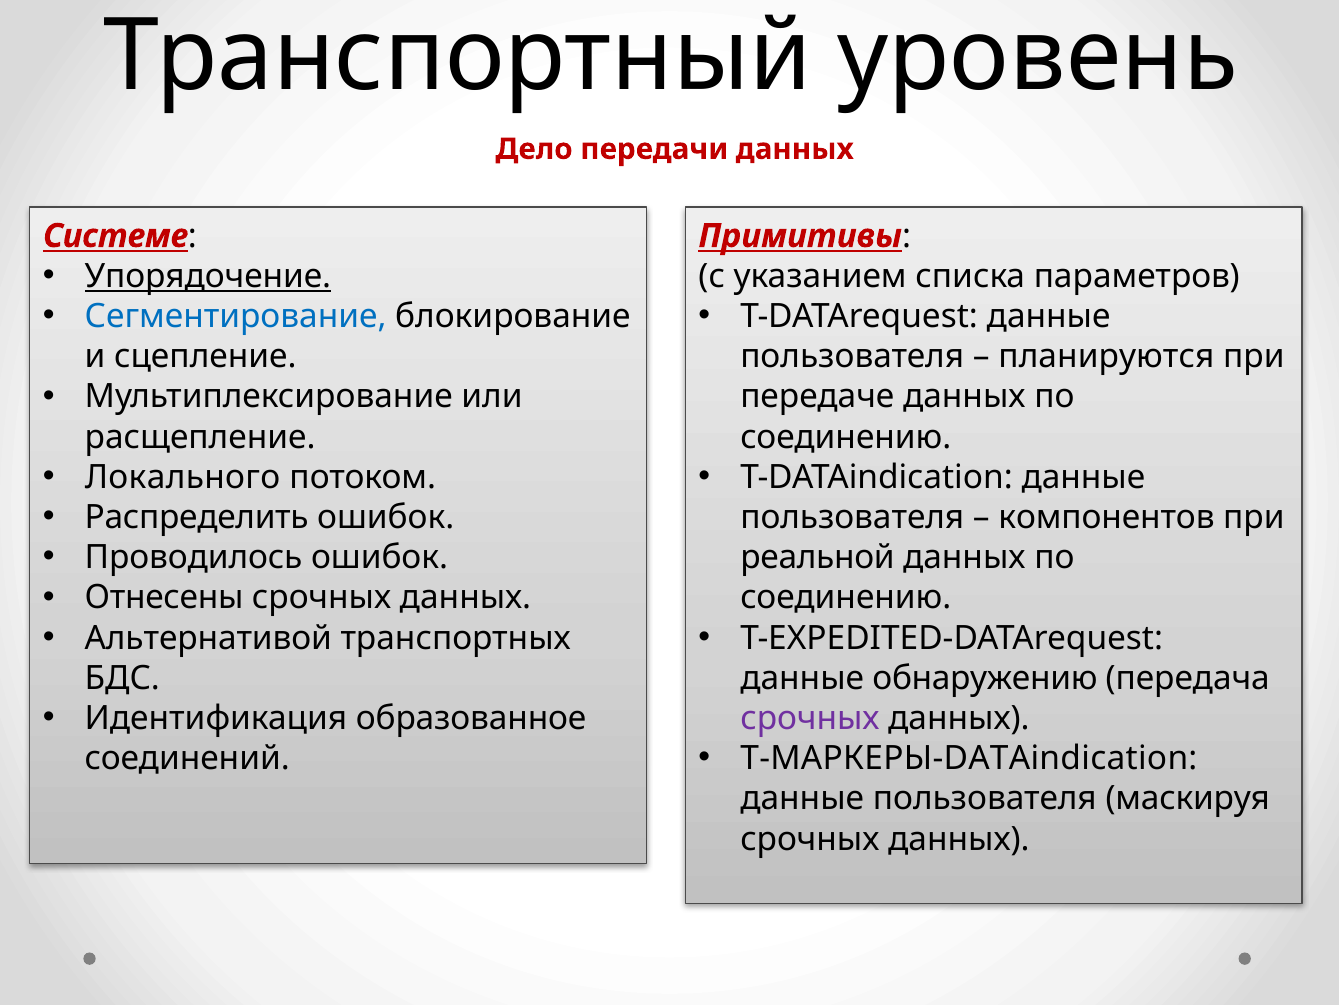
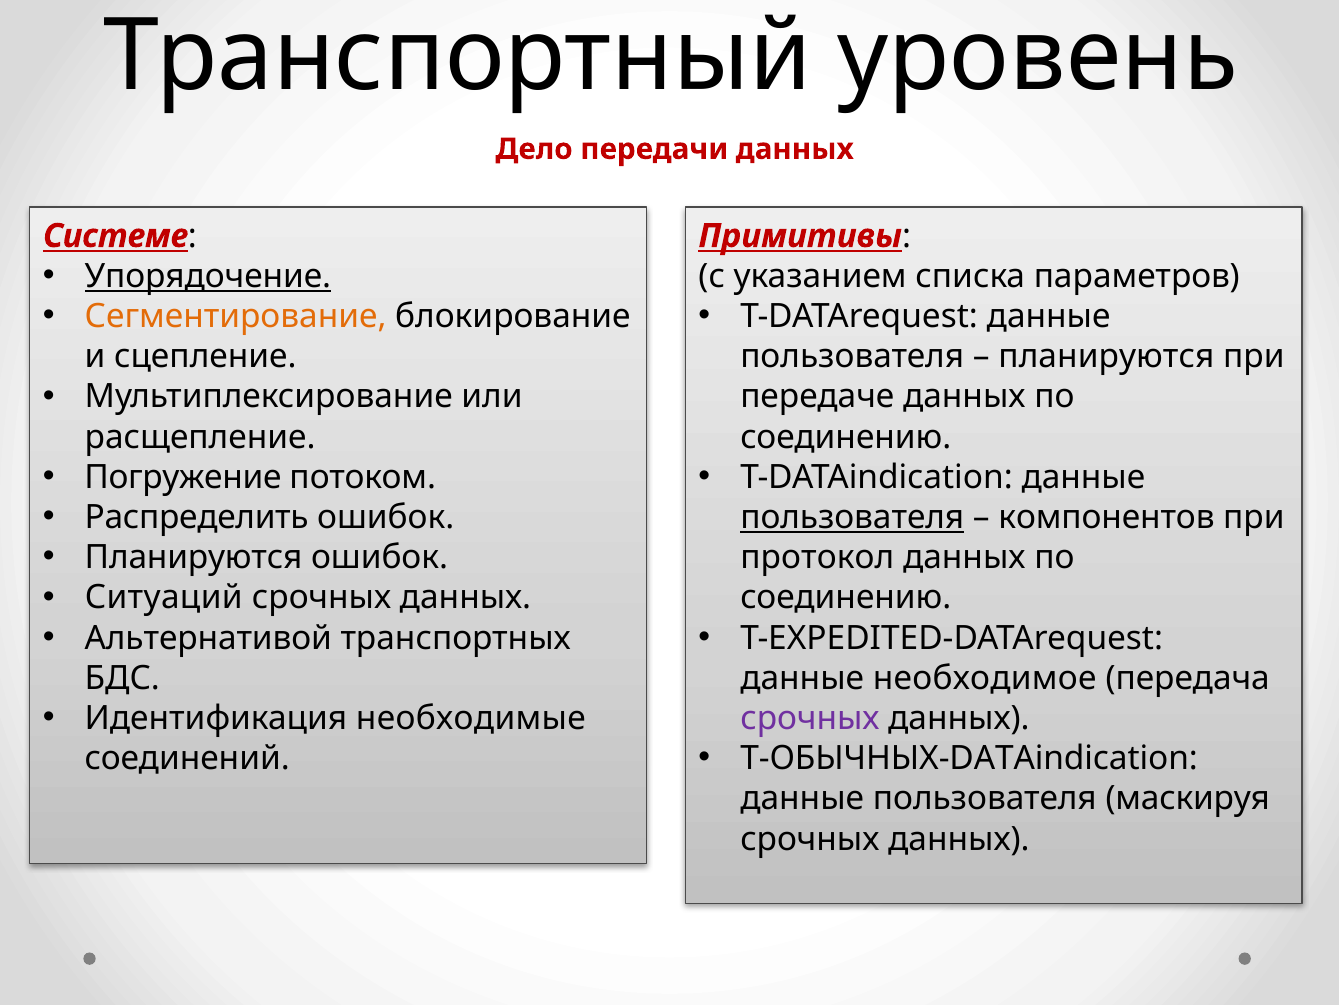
Сегментирование colour: blue -> orange (236, 316)
Локального: Локального -> Погружение (183, 477)
пользователя underline: none -> present (852, 517)
Проводилось: Проводилось -> Планируются (194, 557)
реальной: реальной -> протокол (817, 557)
Отнесены: Отнесены -> Ситуаций (164, 597)
обнаружению: обнаружению -> необходимое (985, 678)
образованное: образованное -> необходимые (471, 718)
T-МАРКЕРЫ-DATAindication: T-МАРКЕРЫ-DATAindication -> T-ОБЫЧНЫХ-DATAindication (969, 758)
